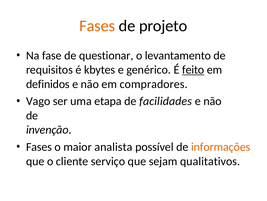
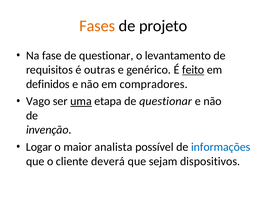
kbytes: kbytes -> outras (100, 70)
uma underline: none -> present (81, 101)
etapa de facilidades: facilidades -> questionar (166, 101)
Fases: Fases -> Logar (39, 146)
informações colour: orange -> blue (221, 146)
serviço: serviço -> deverá (108, 161)
qualitativos: qualitativos -> dispositivos (210, 161)
